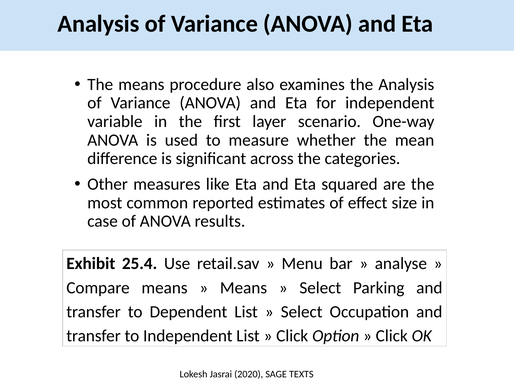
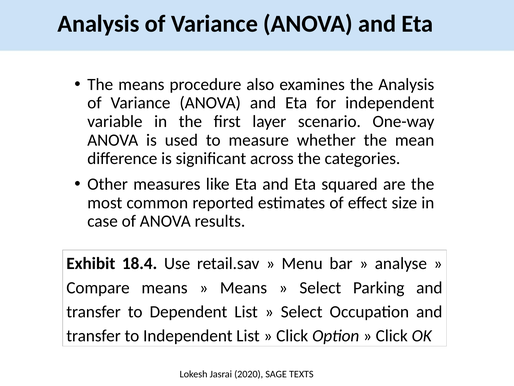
25.4: 25.4 -> 18.4 (140, 263)
